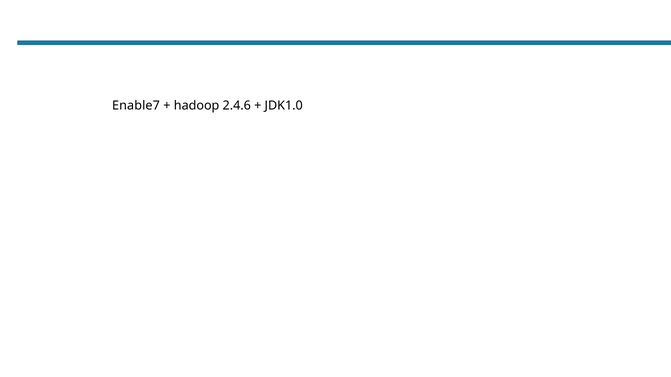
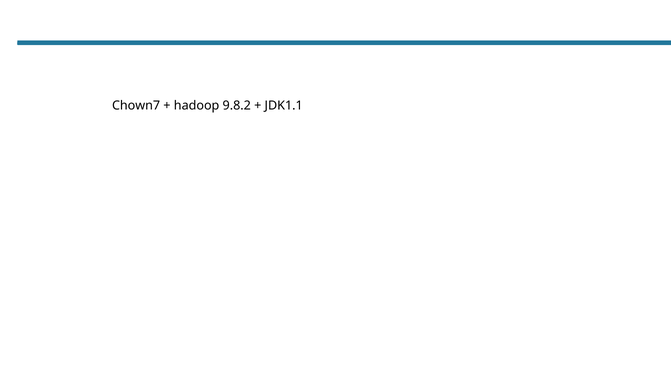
Enable7: Enable7 -> Chown7 (136, 106)
2.4.6: 2.4.6 -> 9.8.2 (237, 106)
JDK1.0: JDK1.0 -> JDK1.1 (284, 106)
